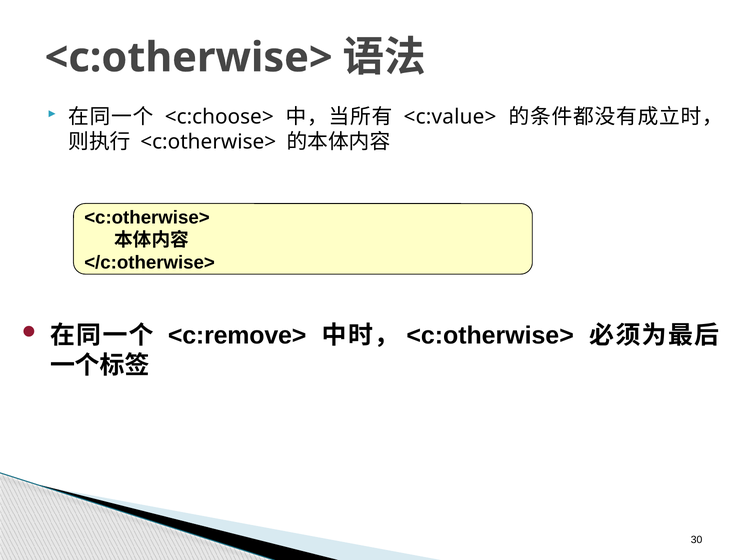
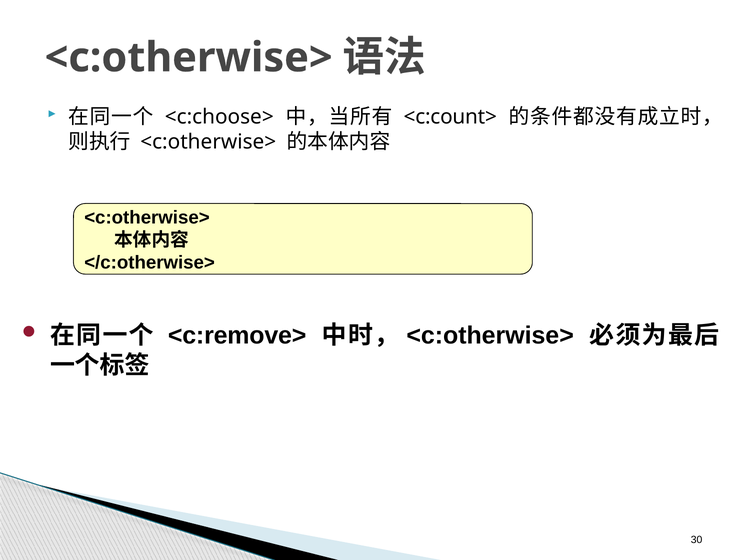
<c:value>: <c:value> -> <c:count> (450, 117)
